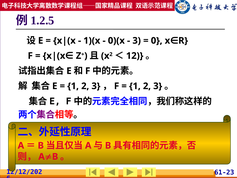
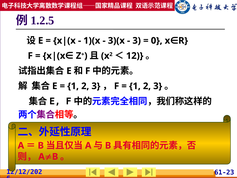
0)(x: 0)(x -> 3)(x (116, 41)
